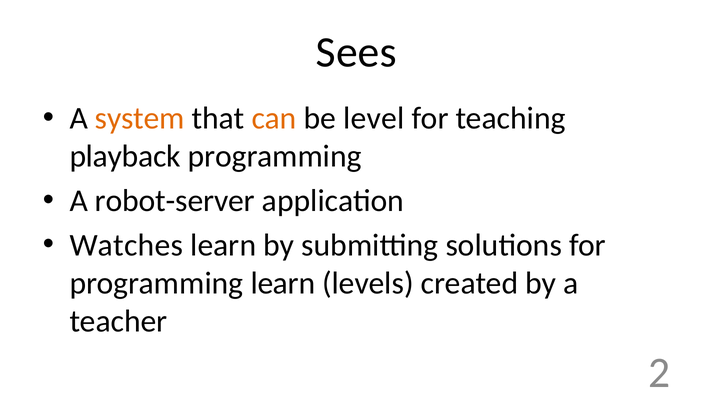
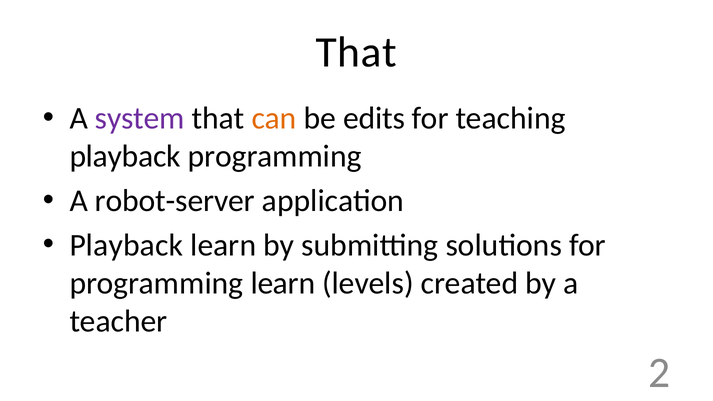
Sees: Sees -> That (356, 53)
system colour: orange -> purple (140, 118)
level: level -> edits (374, 118)
Watches: Watches -> Playback (126, 245)
